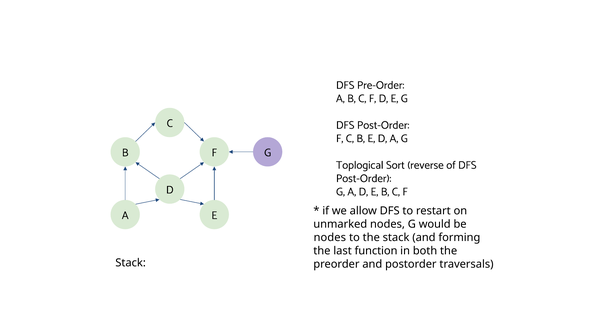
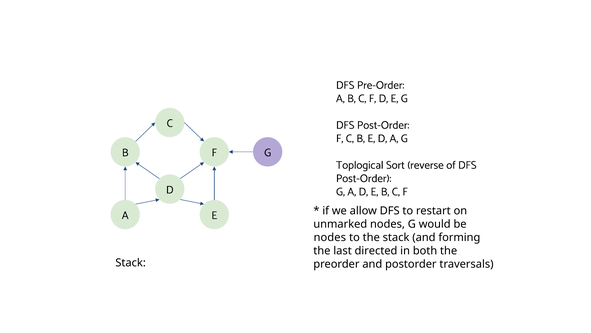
function: function -> directed (376, 251)
